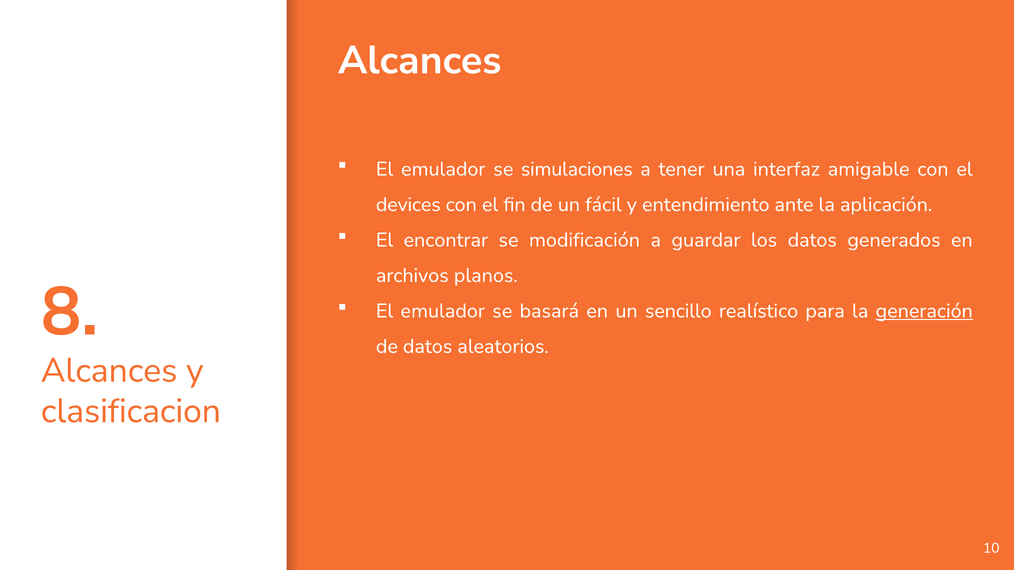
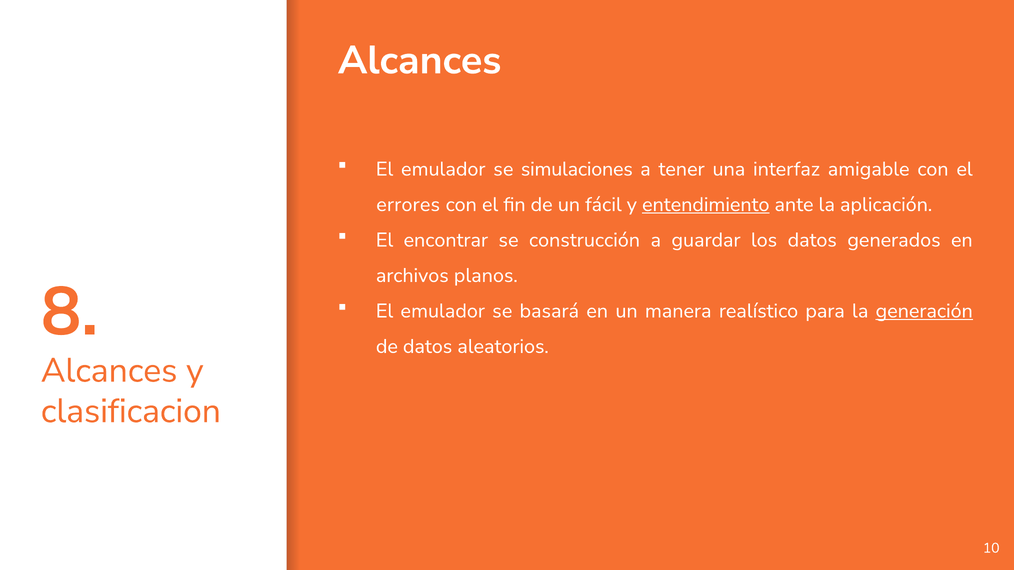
devices: devices -> errores (408, 205)
entendimiento underline: none -> present (706, 205)
modificación: modificación -> construcción (584, 240)
sencillo: sencillo -> manera (678, 311)
